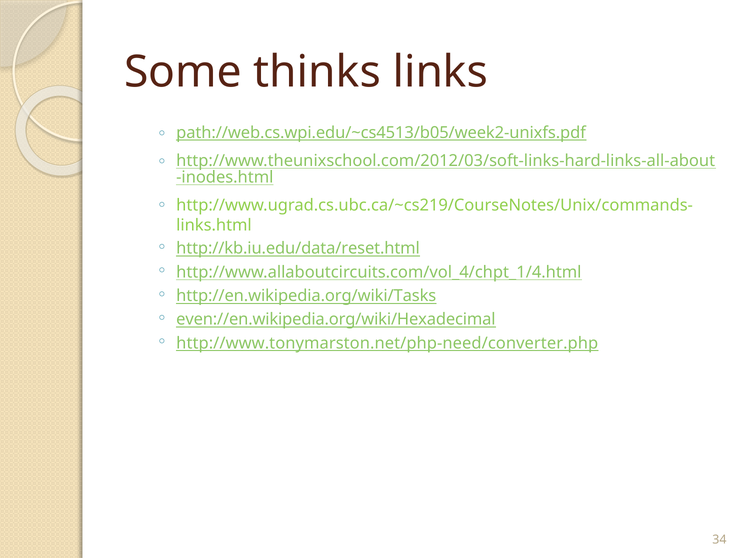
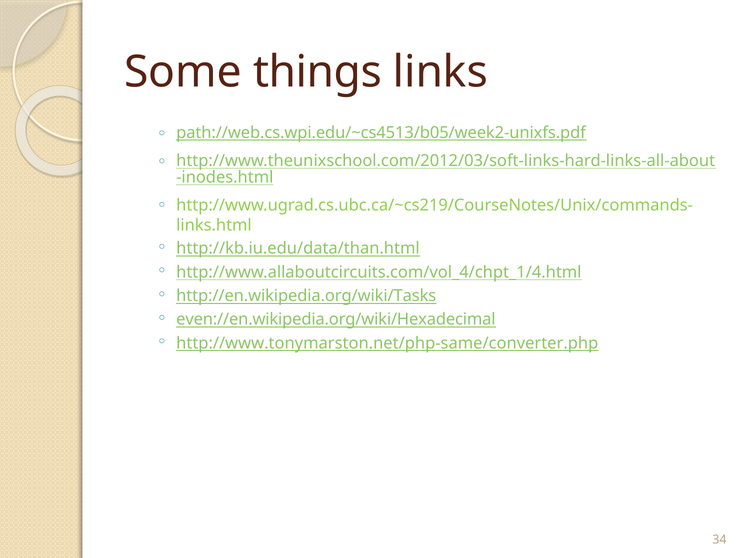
thinks: thinks -> things (317, 72)
http://kb.iu.edu/data/reset.html: http://kb.iu.edu/data/reset.html -> http://kb.iu.edu/data/than.html (298, 249)
http://www.tonymarston.net/php-need/converter.php: http://www.tonymarston.net/php-need/converter.php -> http://www.tonymarston.net/php-same/converter.php (387, 343)
